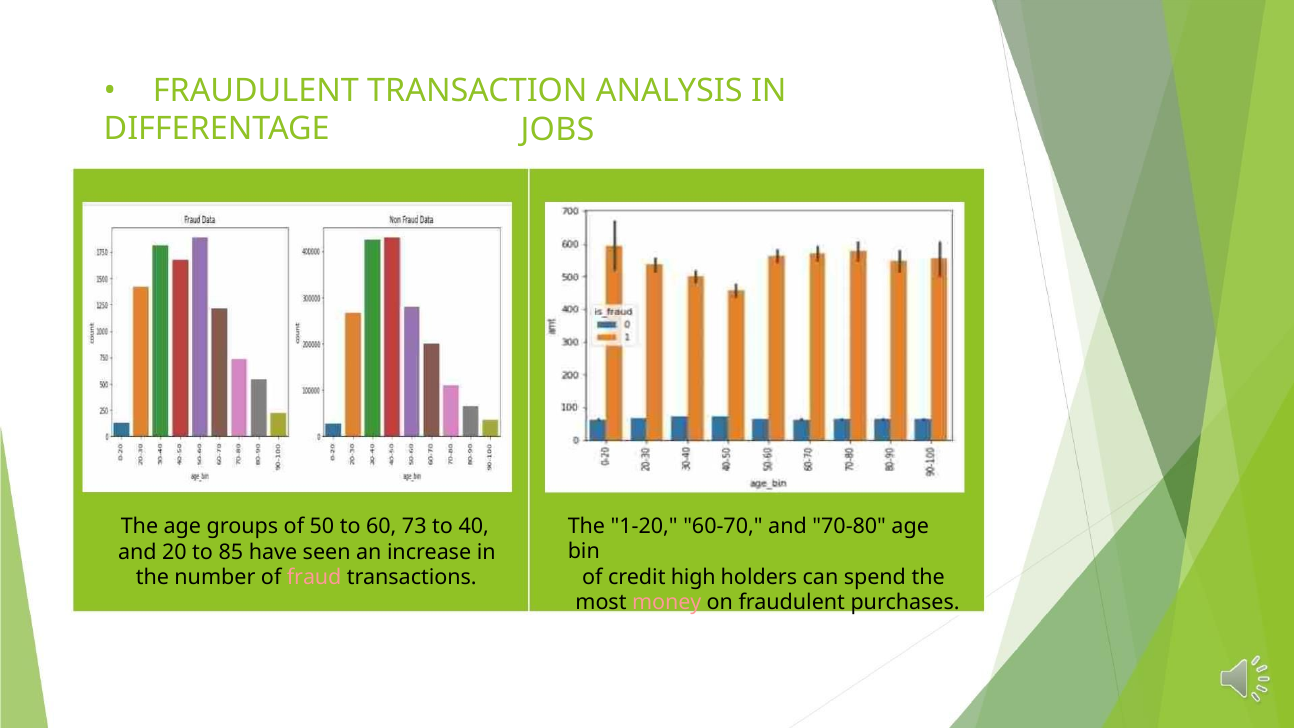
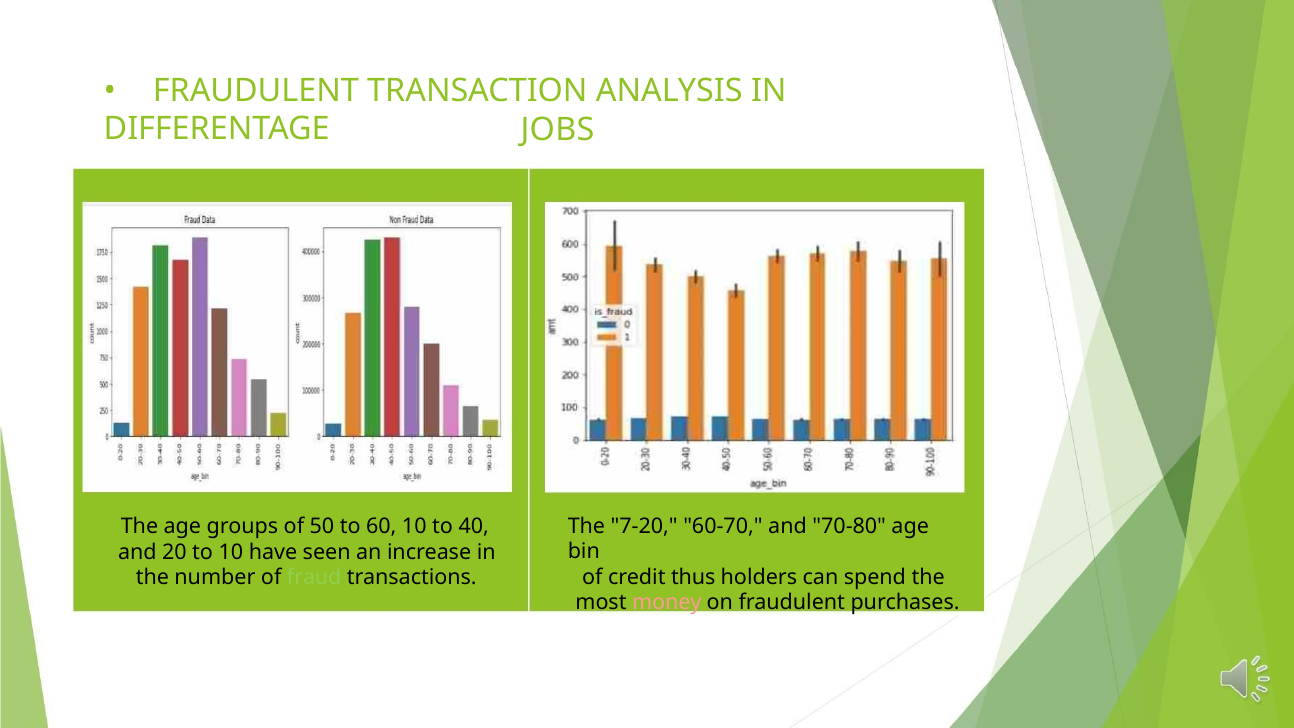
1-20: 1-20 -> 7-20 (644, 527)
60 73: 73 -> 10 (414, 527)
to 85: 85 -> 10 (231, 552)
high: high -> thus (693, 577)
fraud colour: pink -> light green (314, 577)
